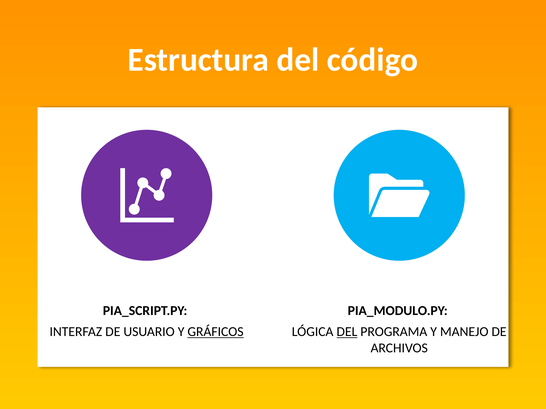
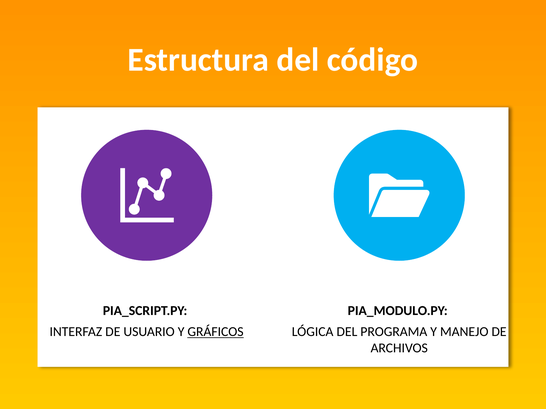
DEL underline: present -> none (347, 332)
